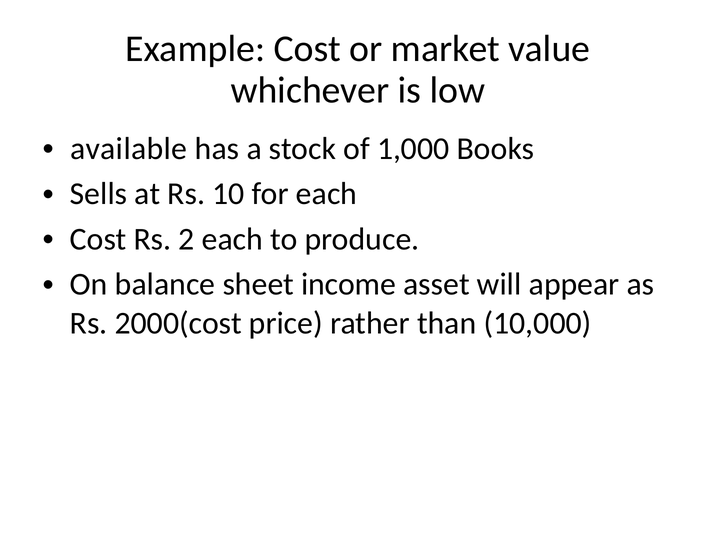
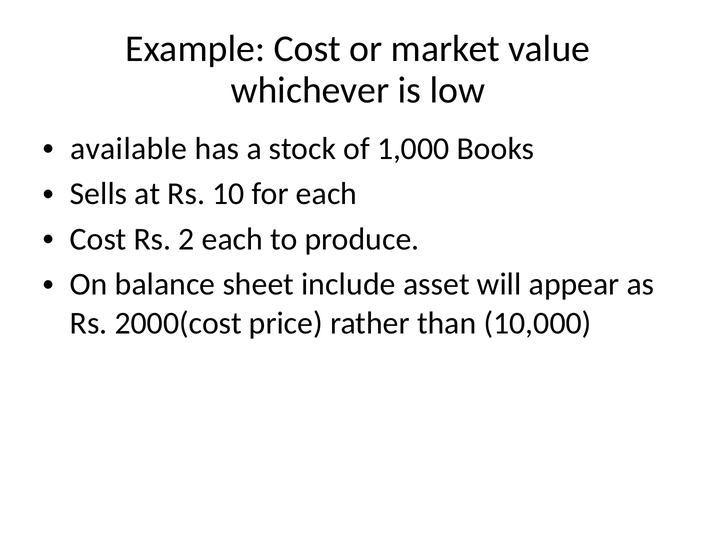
income: income -> include (348, 284)
